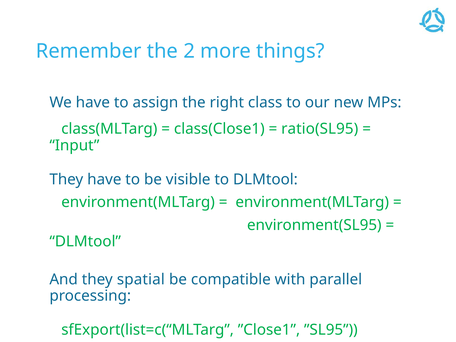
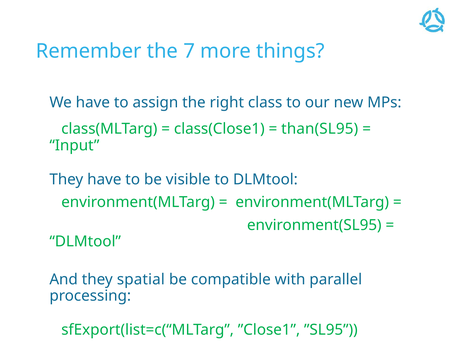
2: 2 -> 7 (189, 51)
ratio(SL95: ratio(SL95 -> than(SL95 (320, 129)
